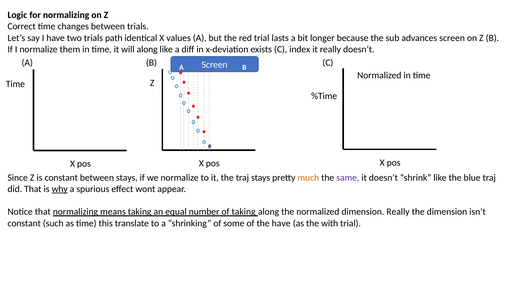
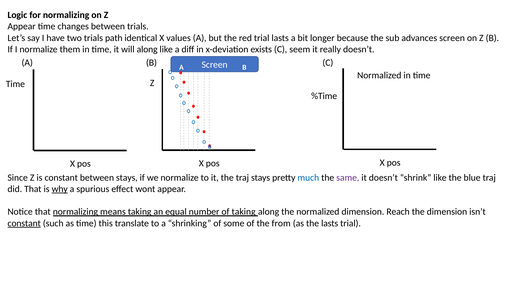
Correct: Correct -> Appear (22, 27)
index: index -> seem (300, 49)
much colour: orange -> blue (308, 178)
dimension Really: Really -> Reach (398, 212)
constant underline: none -> present (24, 223)
the have: have -> from (281, 223)
the with: with -> lasts (330, 223)
